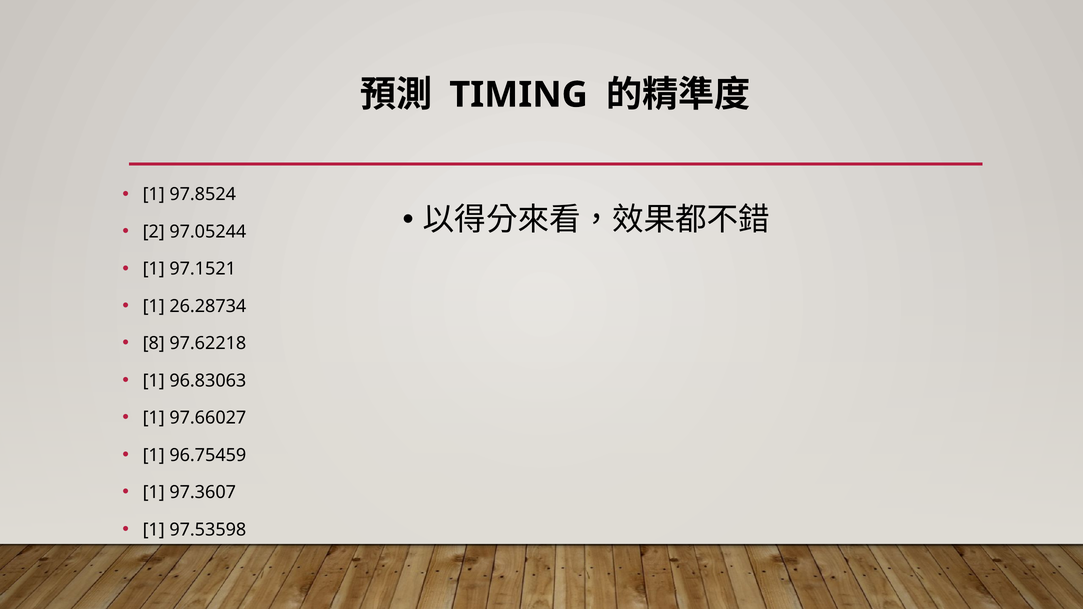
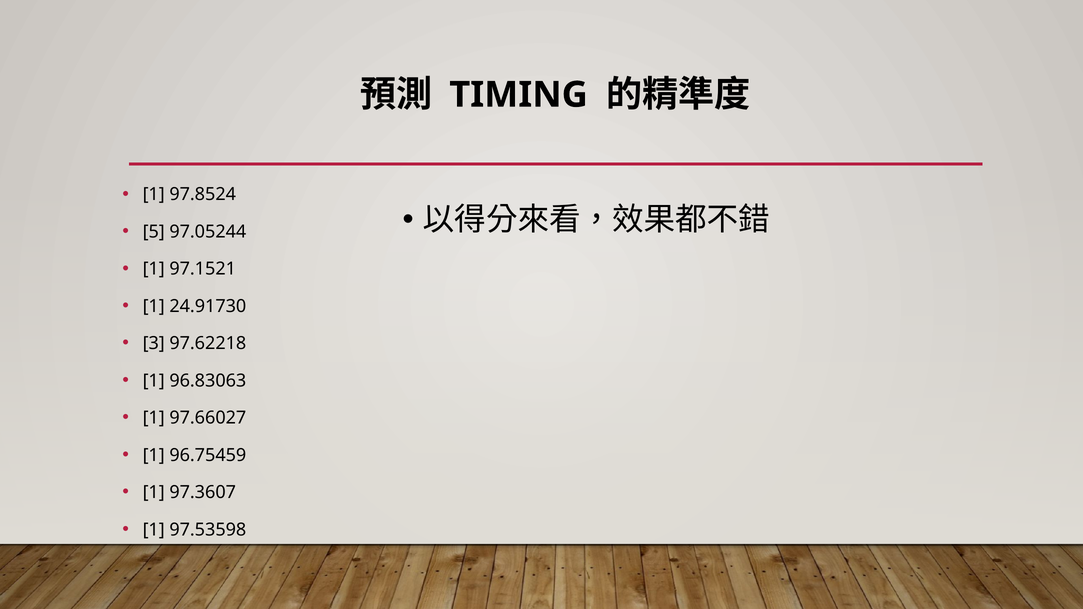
2: 2 -> 5 (154, 232)
26.28734: 26.28734 -> 24.91730 (208, 306)
8: 8 -> 3 (154, 344)
